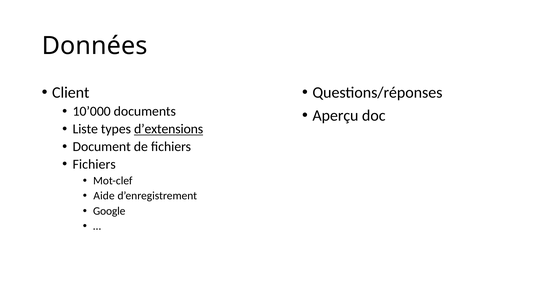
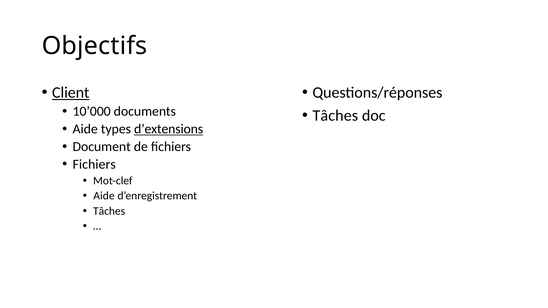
Données: Données -> Objectifs (95, 46)
Client underline: none -> present (71, 93)
Aperçu: Aperçu -> Tâches (335, 116)
Liste: Liste -> Aide (85, 129)
Google: Google -> Tâches (109, 211)
